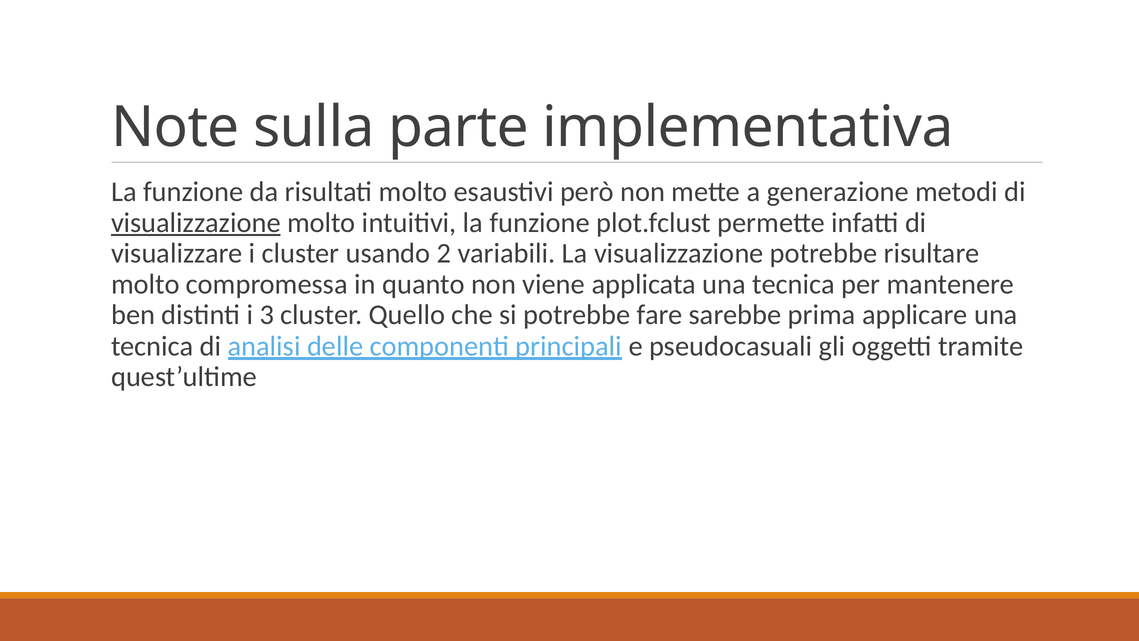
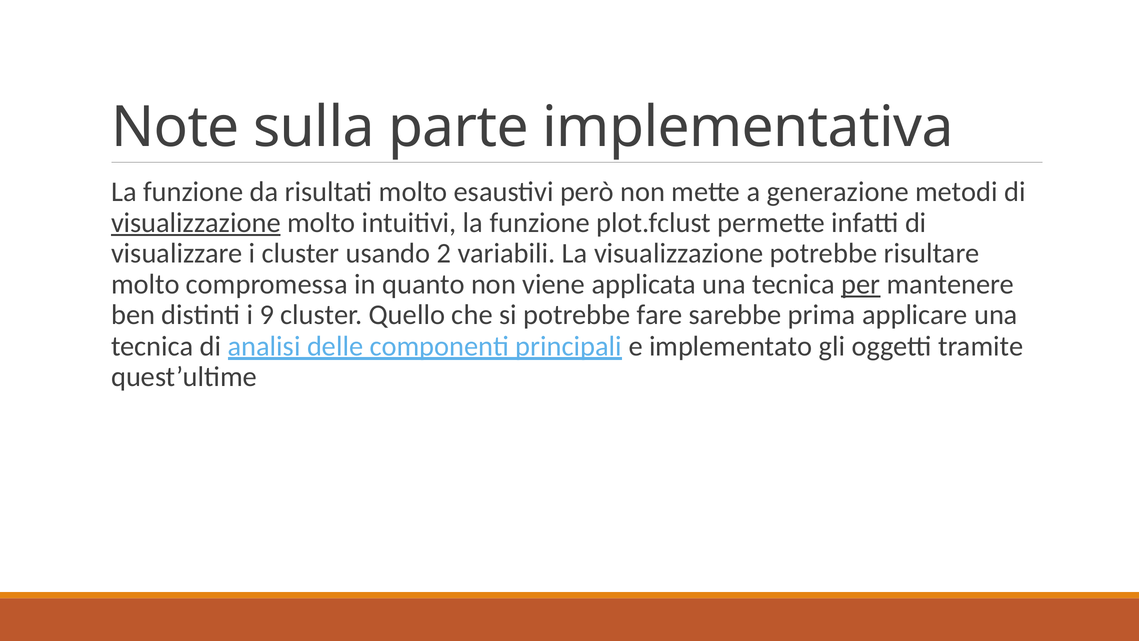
per underline: none -> present (861, 284)
3: 3 -> 9 (267, 315)
pseudocasuali: pseudocasuali -> implementato (731, 346)
